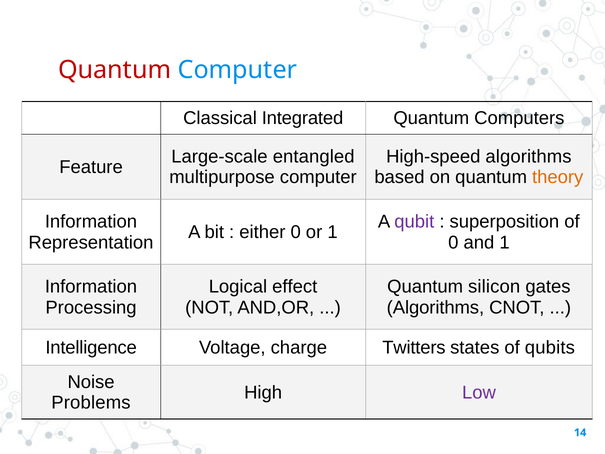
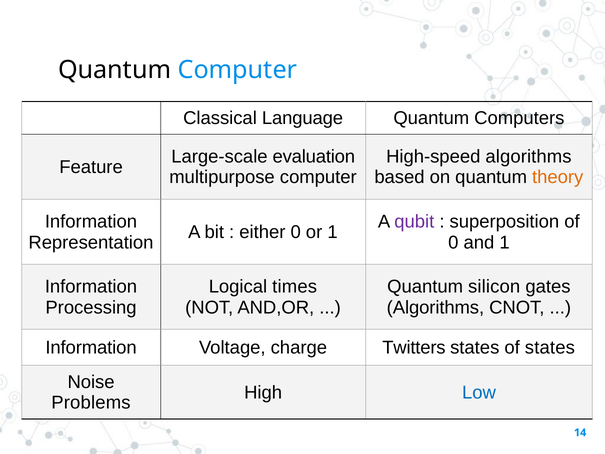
Quantum colour: red -> black (115, 70)
Integrated: Integrated -> Language (303, 118)
entangled: entangled -> evaluation (314, 157)
effect: effect -> times (295, 287)
Intelligence: Intelligence -> Information (91, 347)
of qubits: qubits -> states (550, 347)
Low colour: purple -> blue (479, 392)
